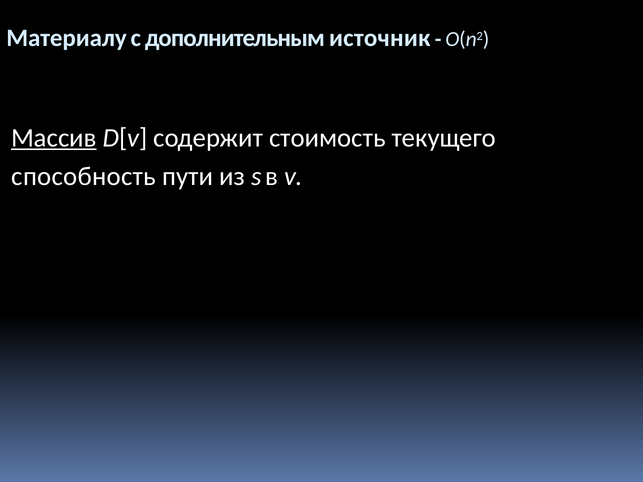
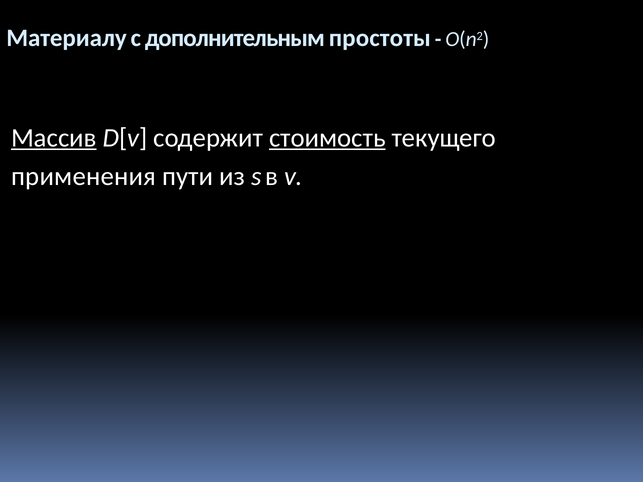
источник: источник -> простоты (380, 38)
стоимость underline: none -> present (327, 138)
способность: способность -> применения (84, 176)
